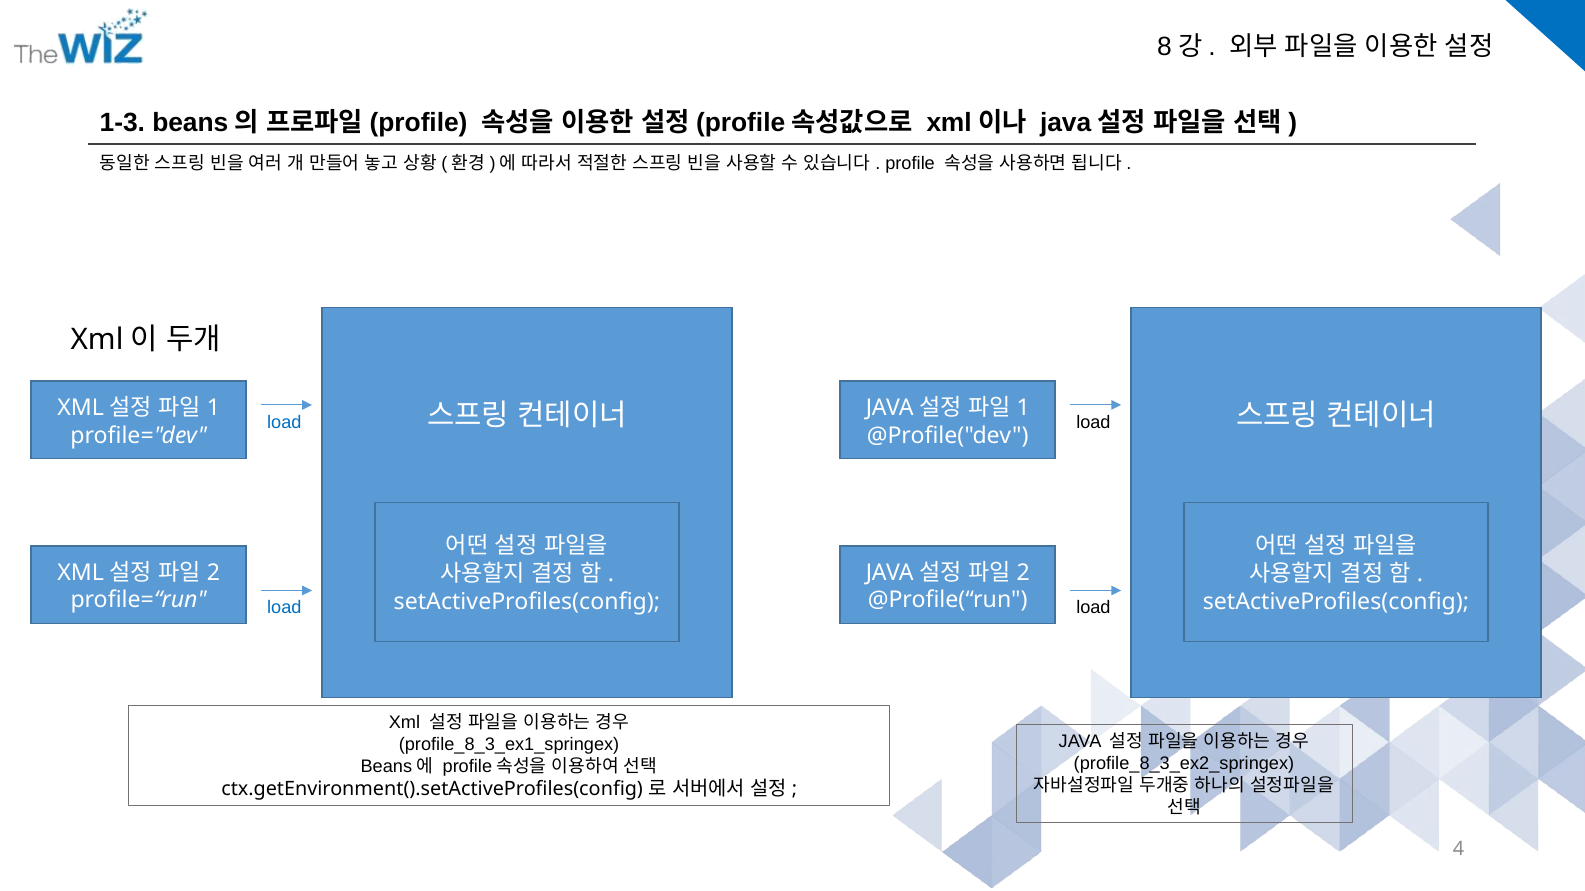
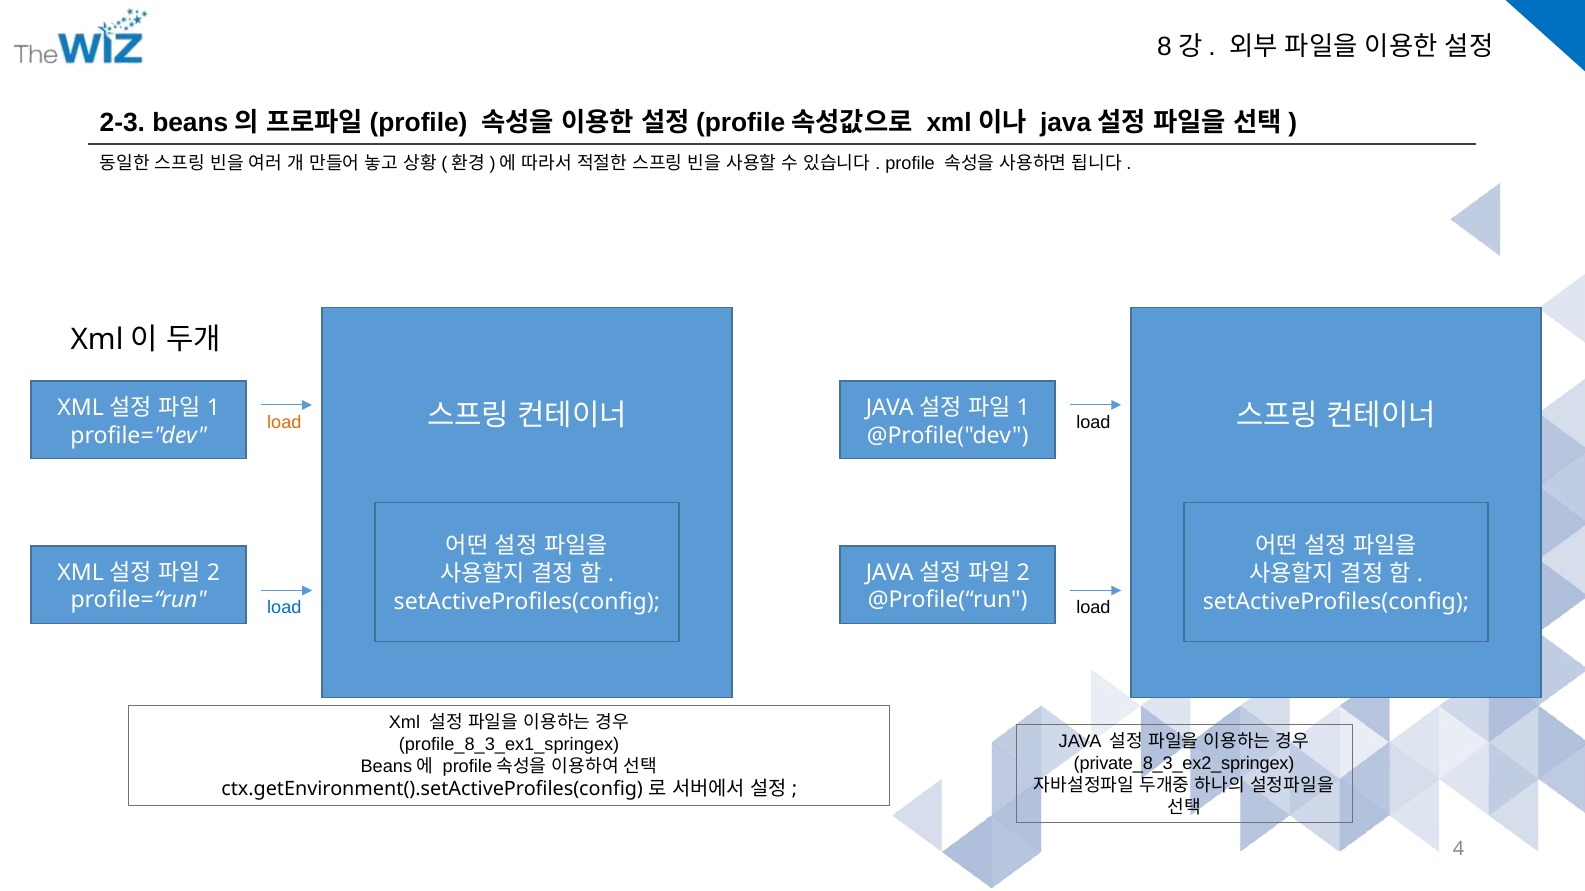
1-3: 1-3 -> 2-3 (122, 122)
load colour: blue -> orange (284, 422)
profile_8_3_ex2_springex: profile_8_3_ex2_springex -> private_8_3_ex2_springex (1184, 764)
